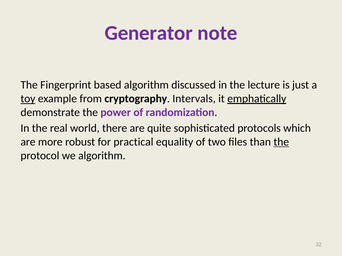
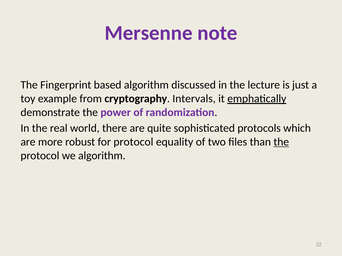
Generator: Generator -> Mersenne (149, 33)
toy underline: present -> none (28, 99)
for practical: practical -> protocol (133, 142)
